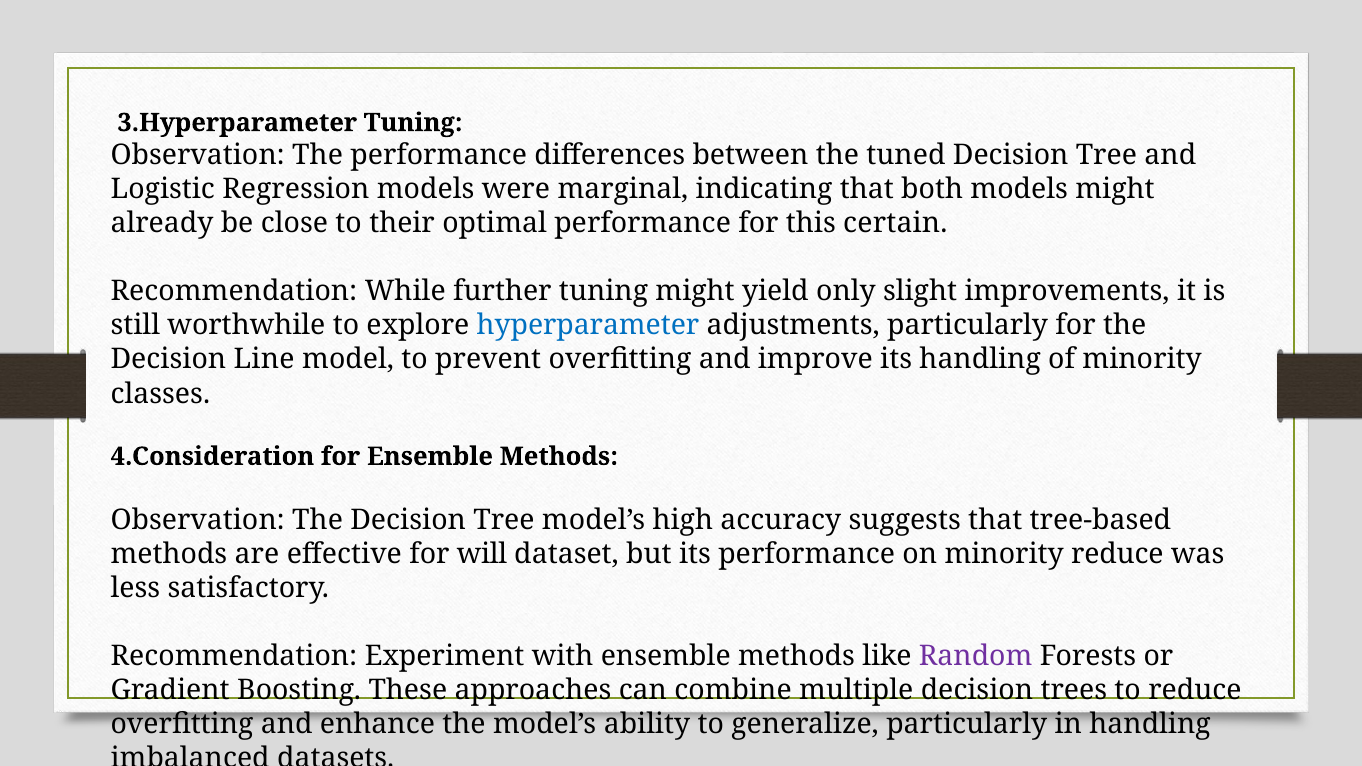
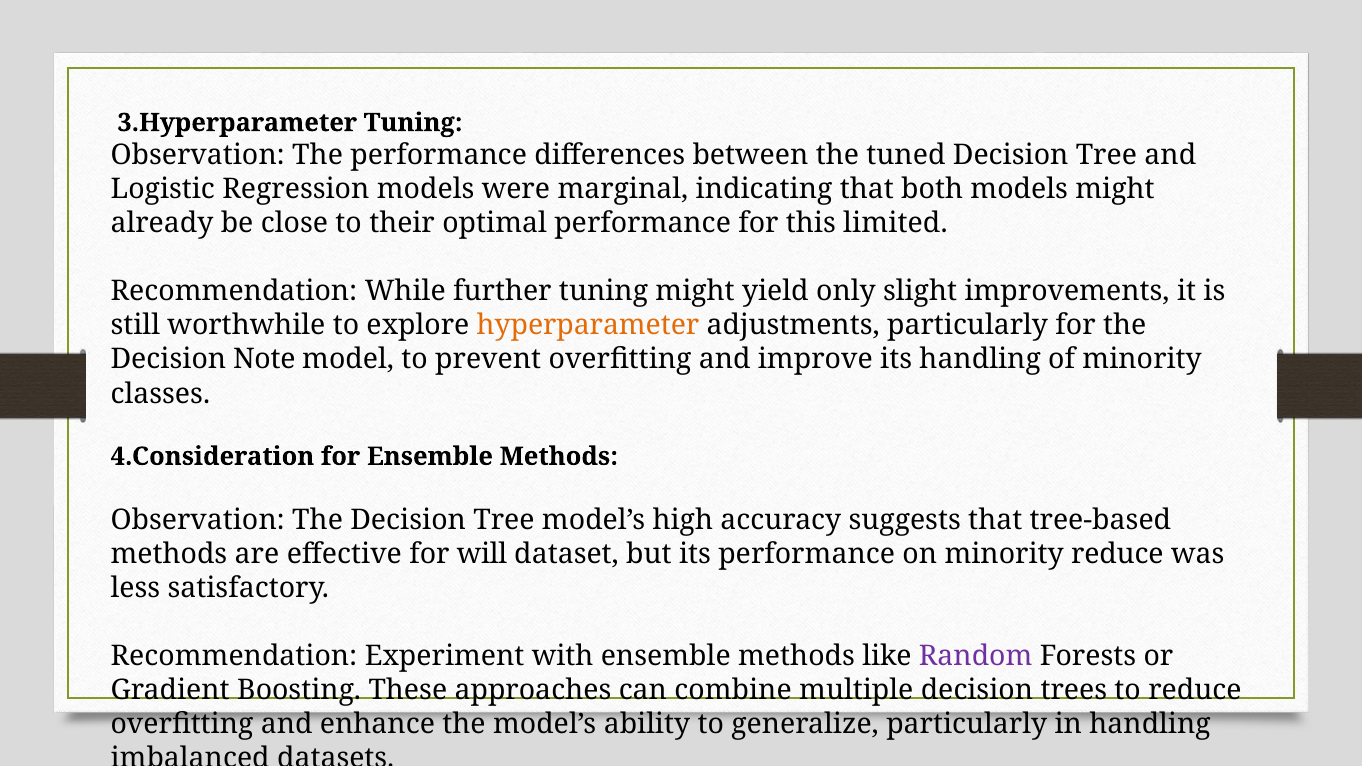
certain: certain -> limited (895, 223)
hyperparameter colour: blue -> orange (588, 326)
Line: Line -> Note (264, 360)
